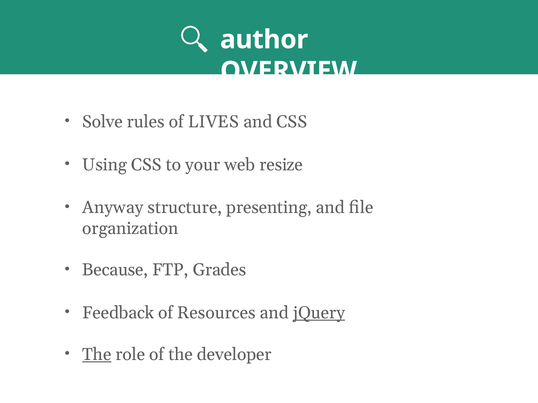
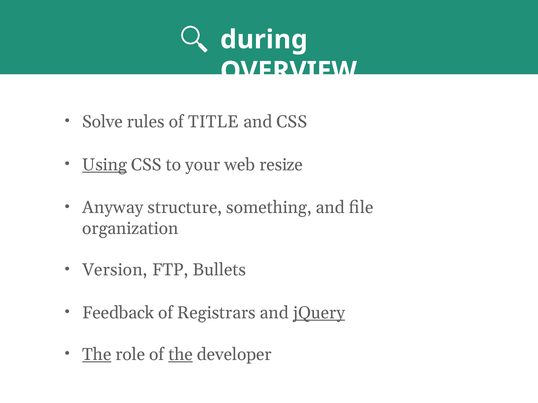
author: author -> during (264, 40)
LIVES: LIVES -> TITLE (213, 122)
Using underline: none -> present (105, 165)
presenting: presenting -> something (269, 208)
Because: Because -> Version (115, 270)
Grades: Grades -> Bullets (219, 270)
Resources: Resources -> Registrars (217, 313)
the underline: none -> present (181, 355)
